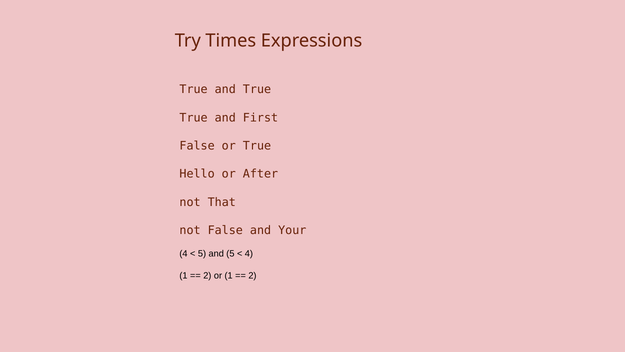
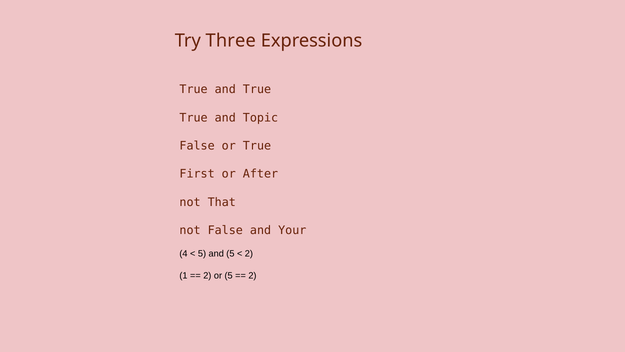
Times: Times -> Three (231, 41)
First: First -> Topic (260, 118)
Hello: Hello -> First (197, 174)
4: 4 -> 2 (249, 253)
or 1: 1 -> 5 (229, 275)
